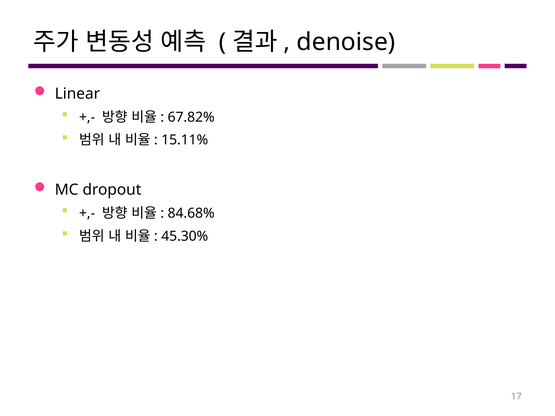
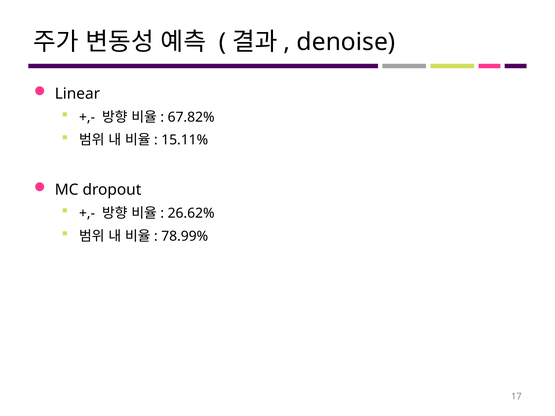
84.68%: 84.68% -> 26.62% (191, 213)
45.30%: 45.30% -> 78.99% (185, 236)
